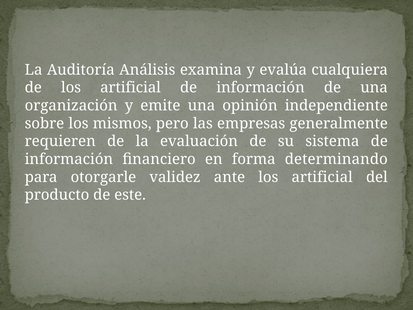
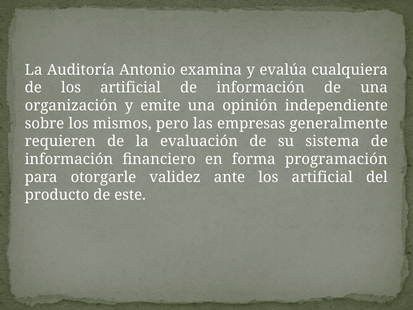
Análisis: Análisis -> Antonio (147, 70)
determinando: determinando -> programación (336, 159)
